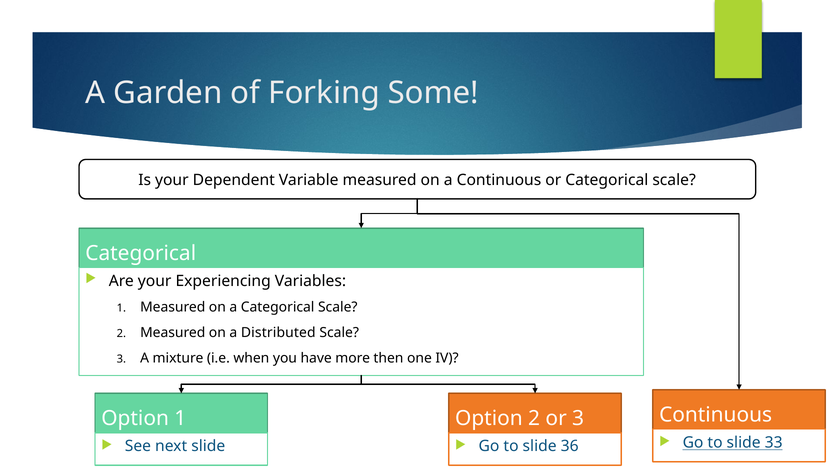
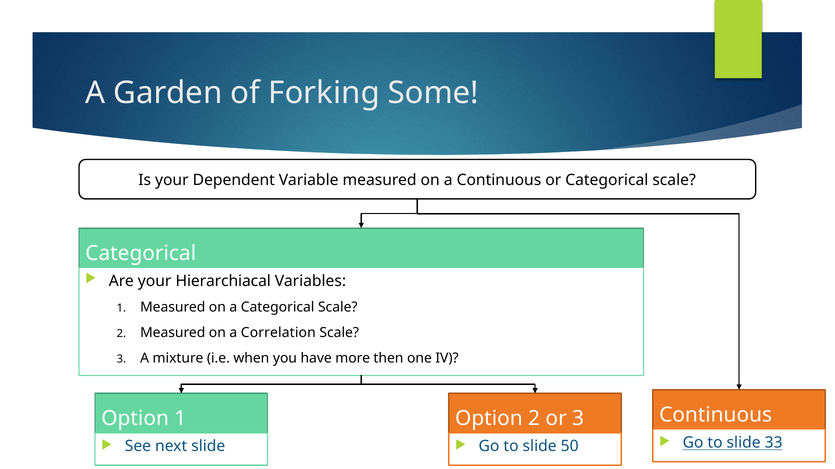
Experiencing: Experiencing -> Hierarchiacal (223, 282)
Distributed: Distributed -> Correlation (278, 333)
36: 36 -> 50 (570, 447)
